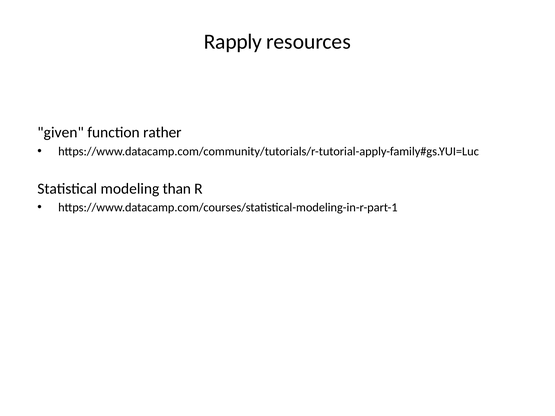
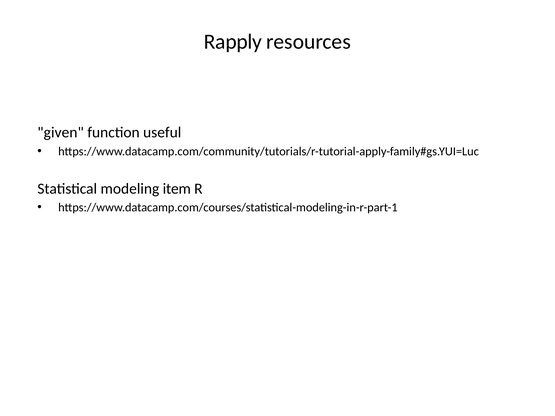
rather: rather -> useful (162, 133)
than: than -> item (177, 189)
